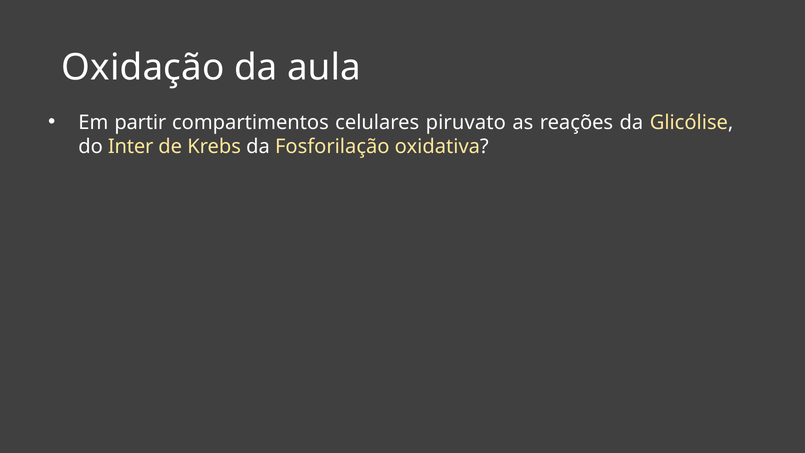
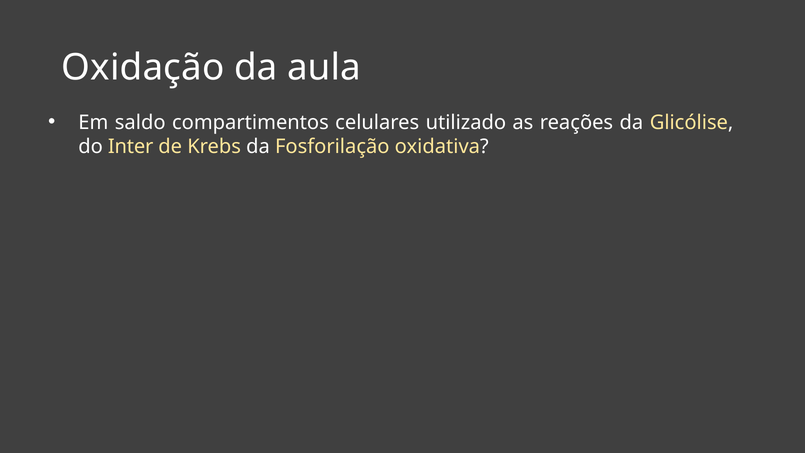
partir: partir -> saldo (140, 122)
piruvato: piruvato -> utilizado (466, 122)
